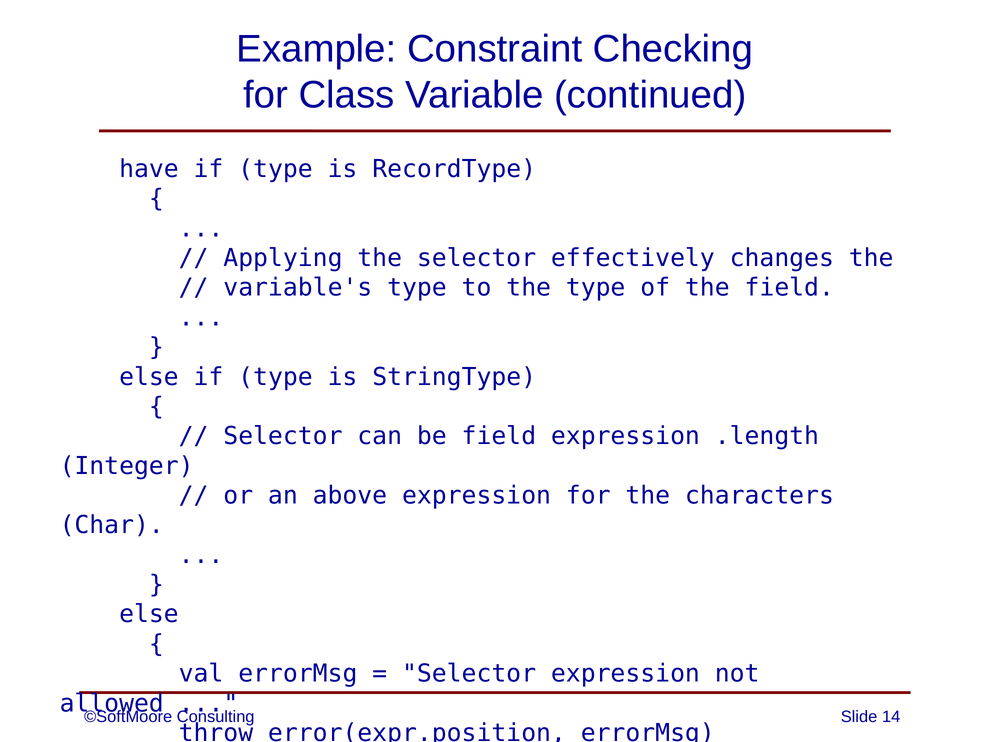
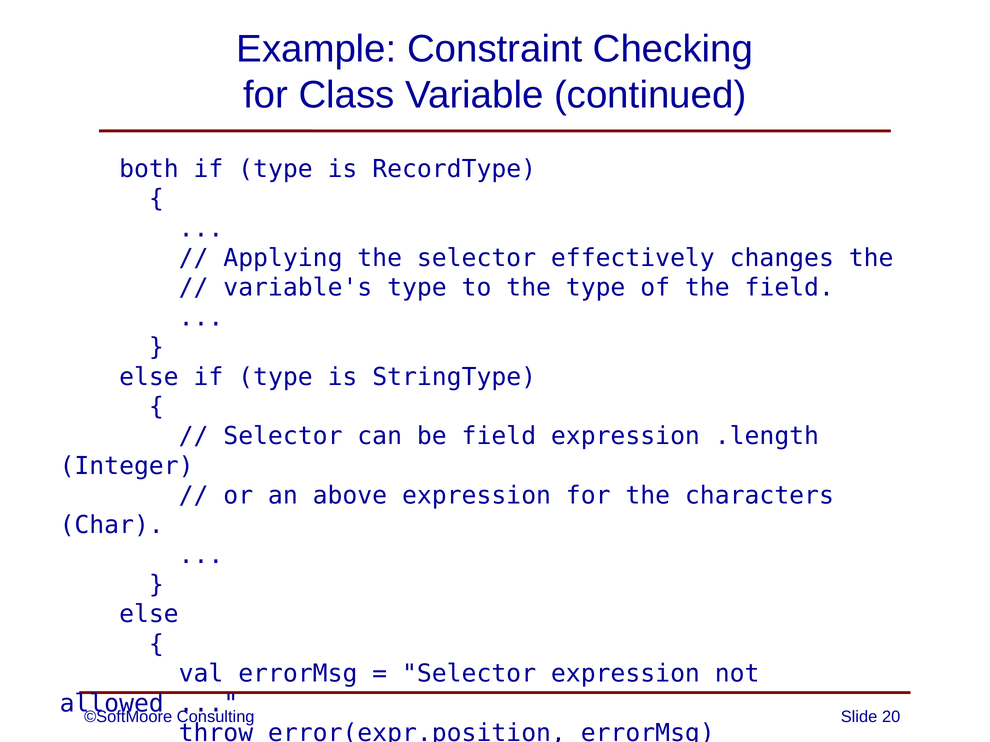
have: have -> both (149, 169)
14: 14 -> 20 (891, 717)
